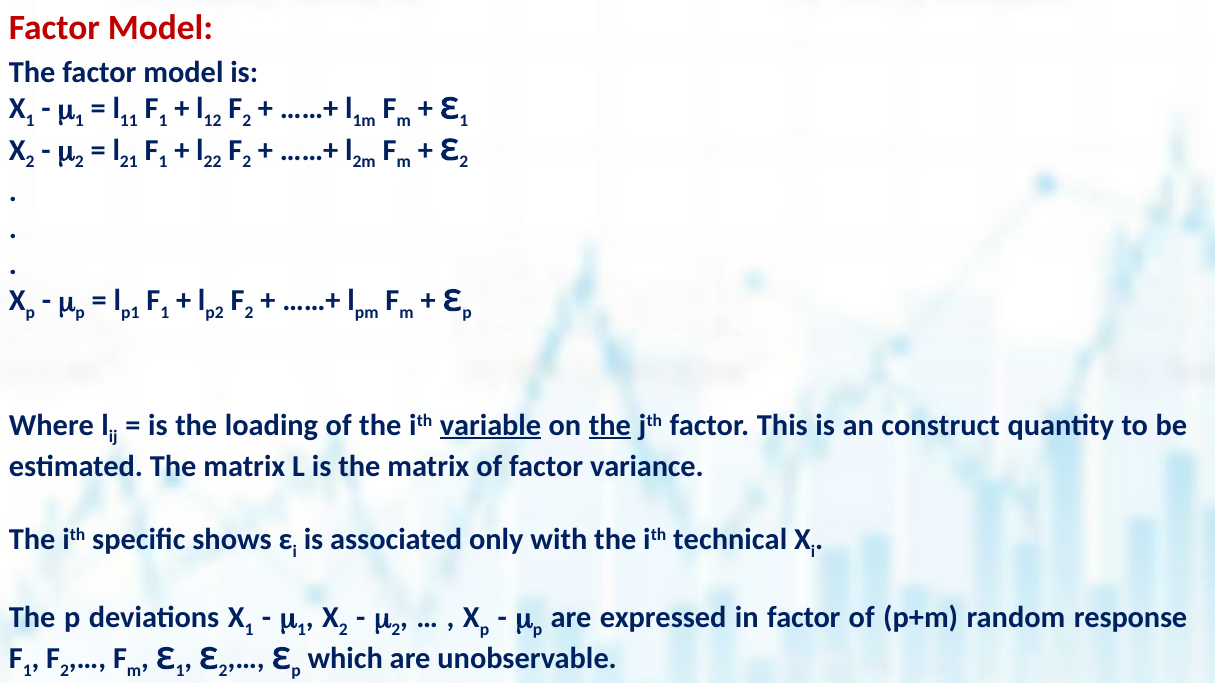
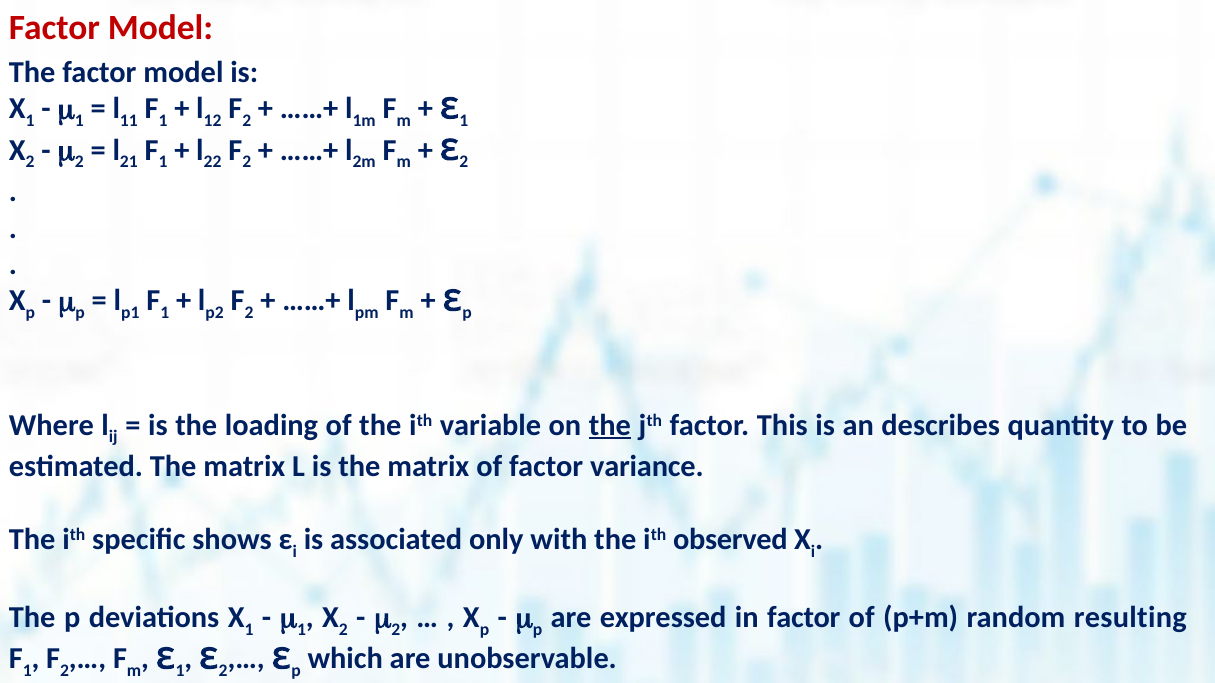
variable underline: present -> none (491, 426)
construct: construct -> describes (941, 426)
technical: technical -> observed (730, 540)
response: response -> resulting (1130, 618)
